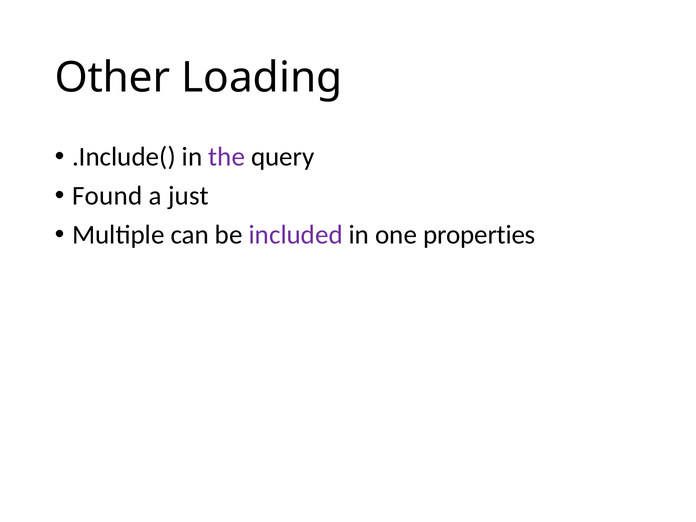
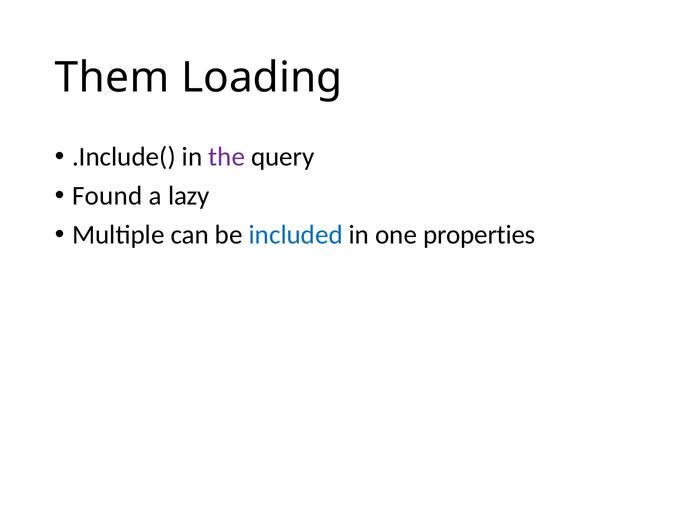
Other: Other -> Them (112, 78)
just: just -> lazy (189, 196)
included colour: purple -> blue (296, 235)
